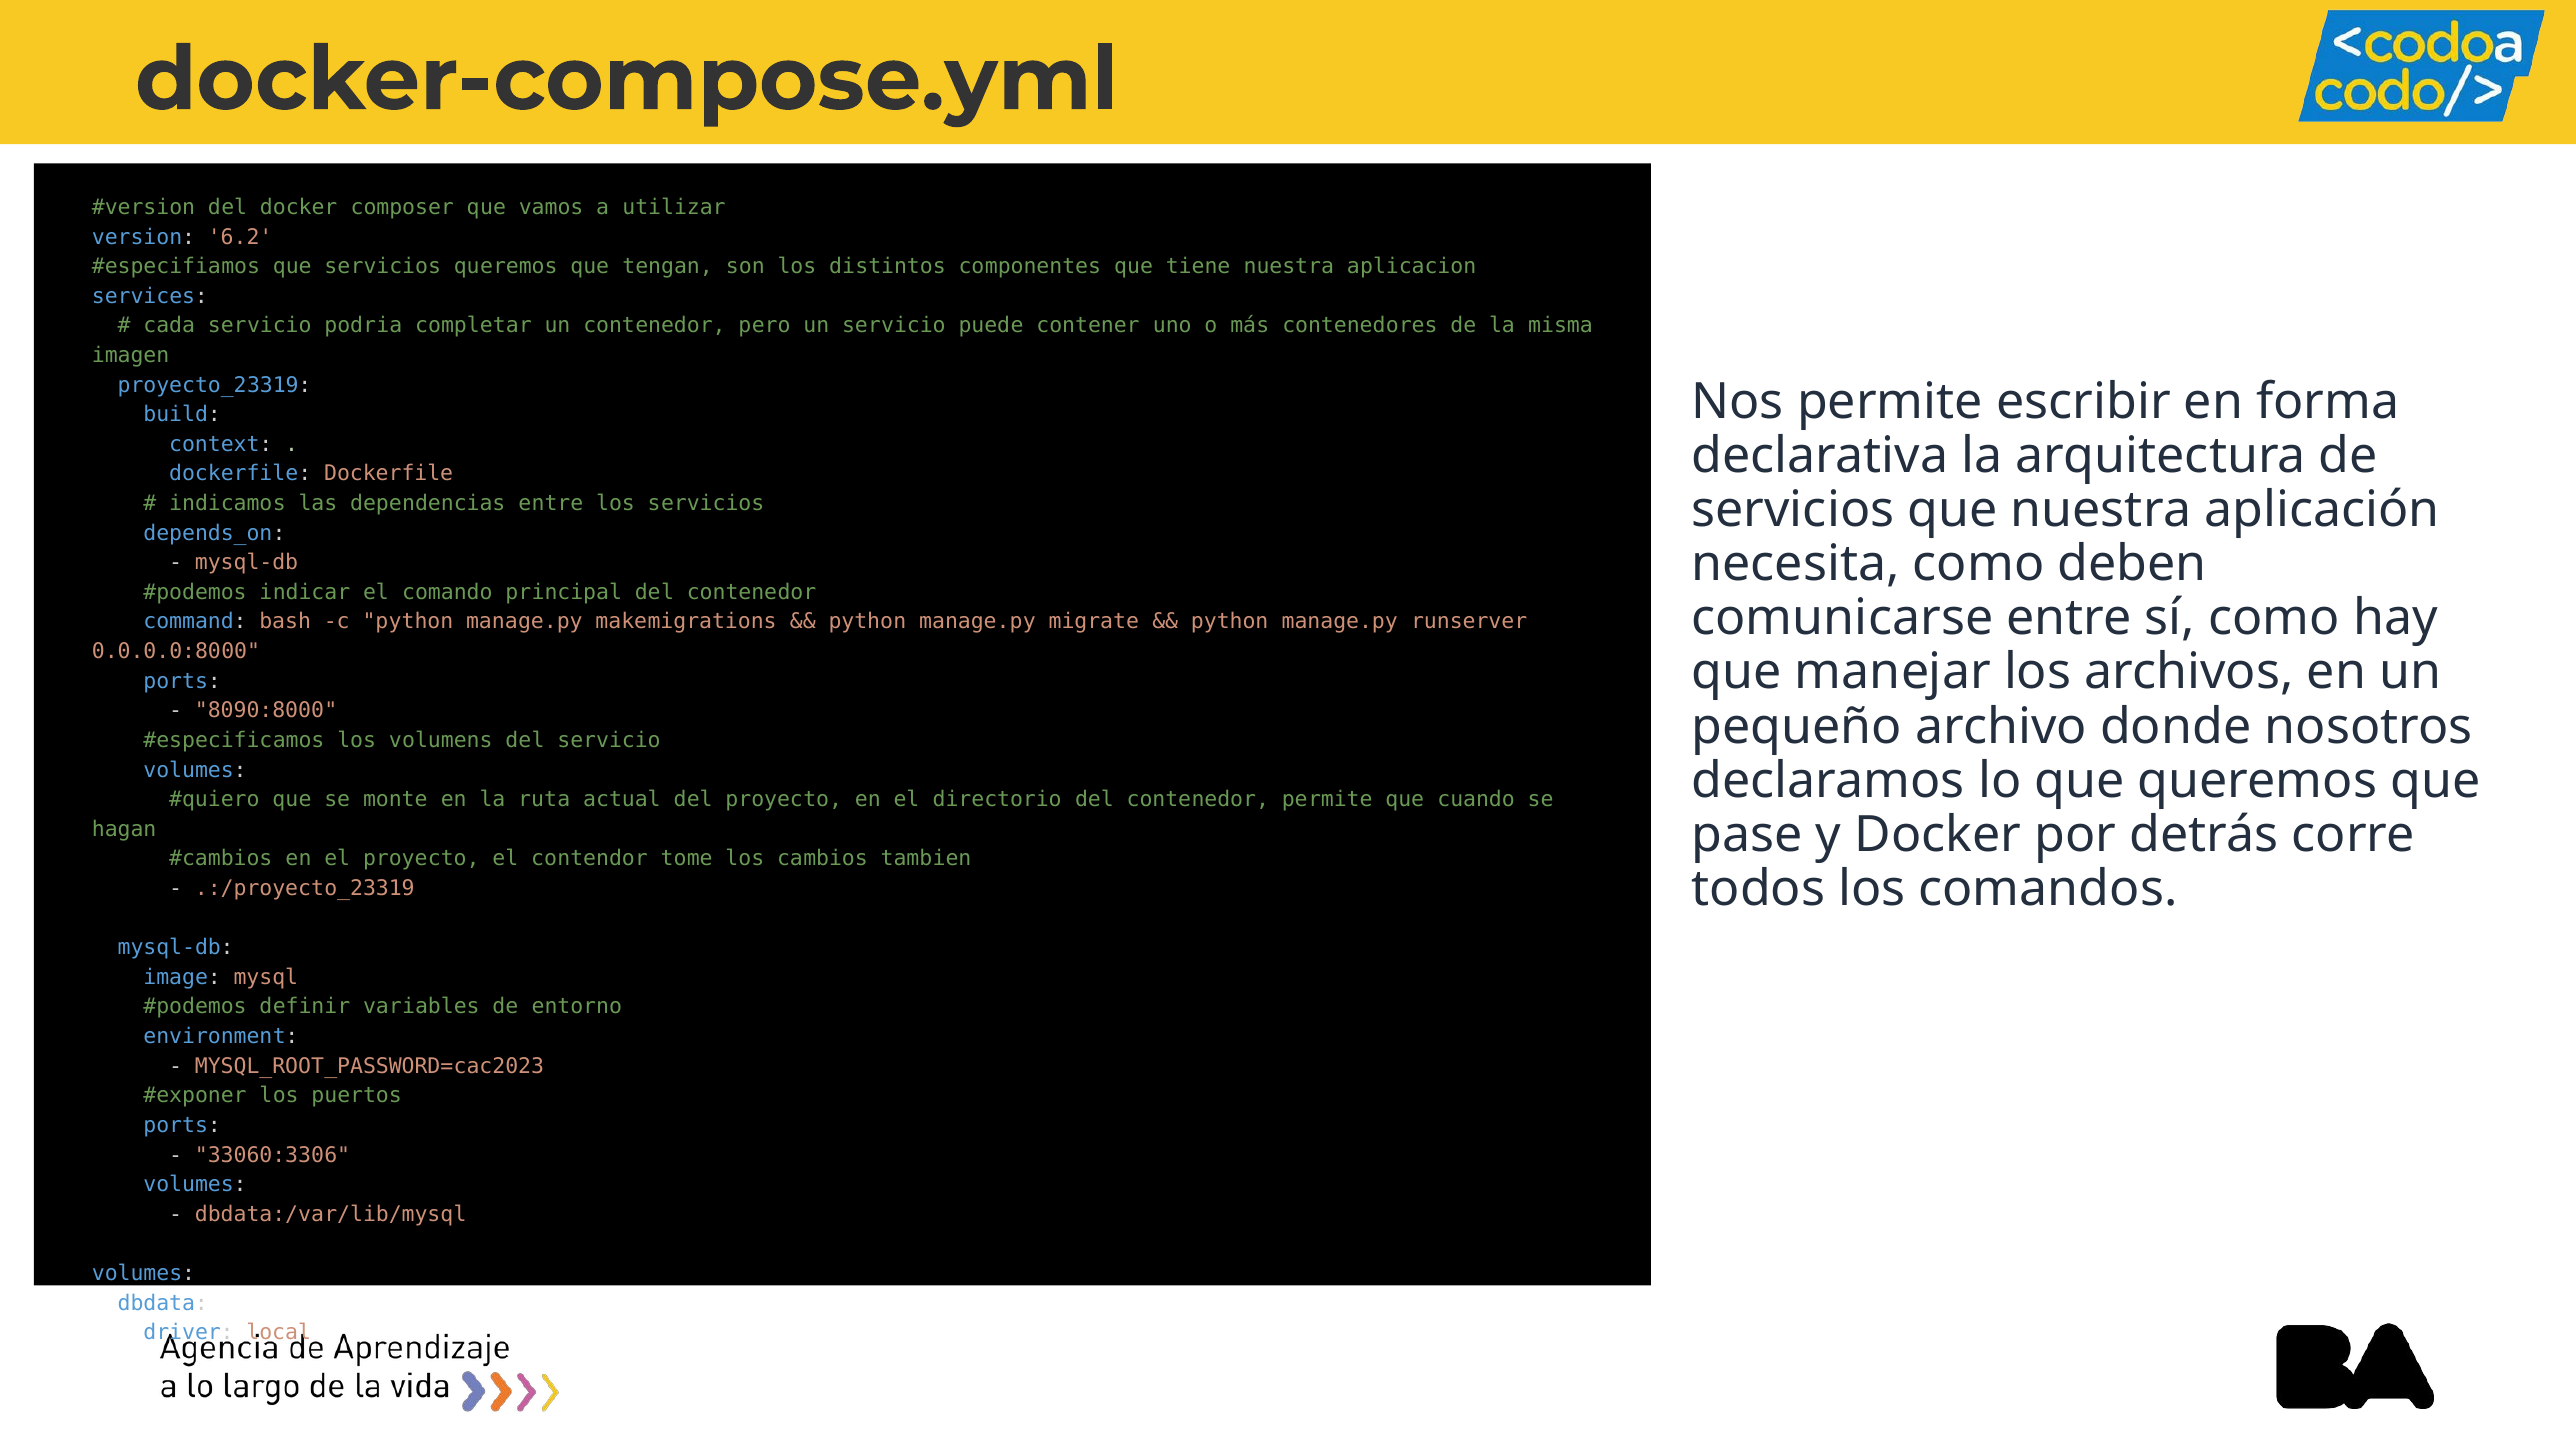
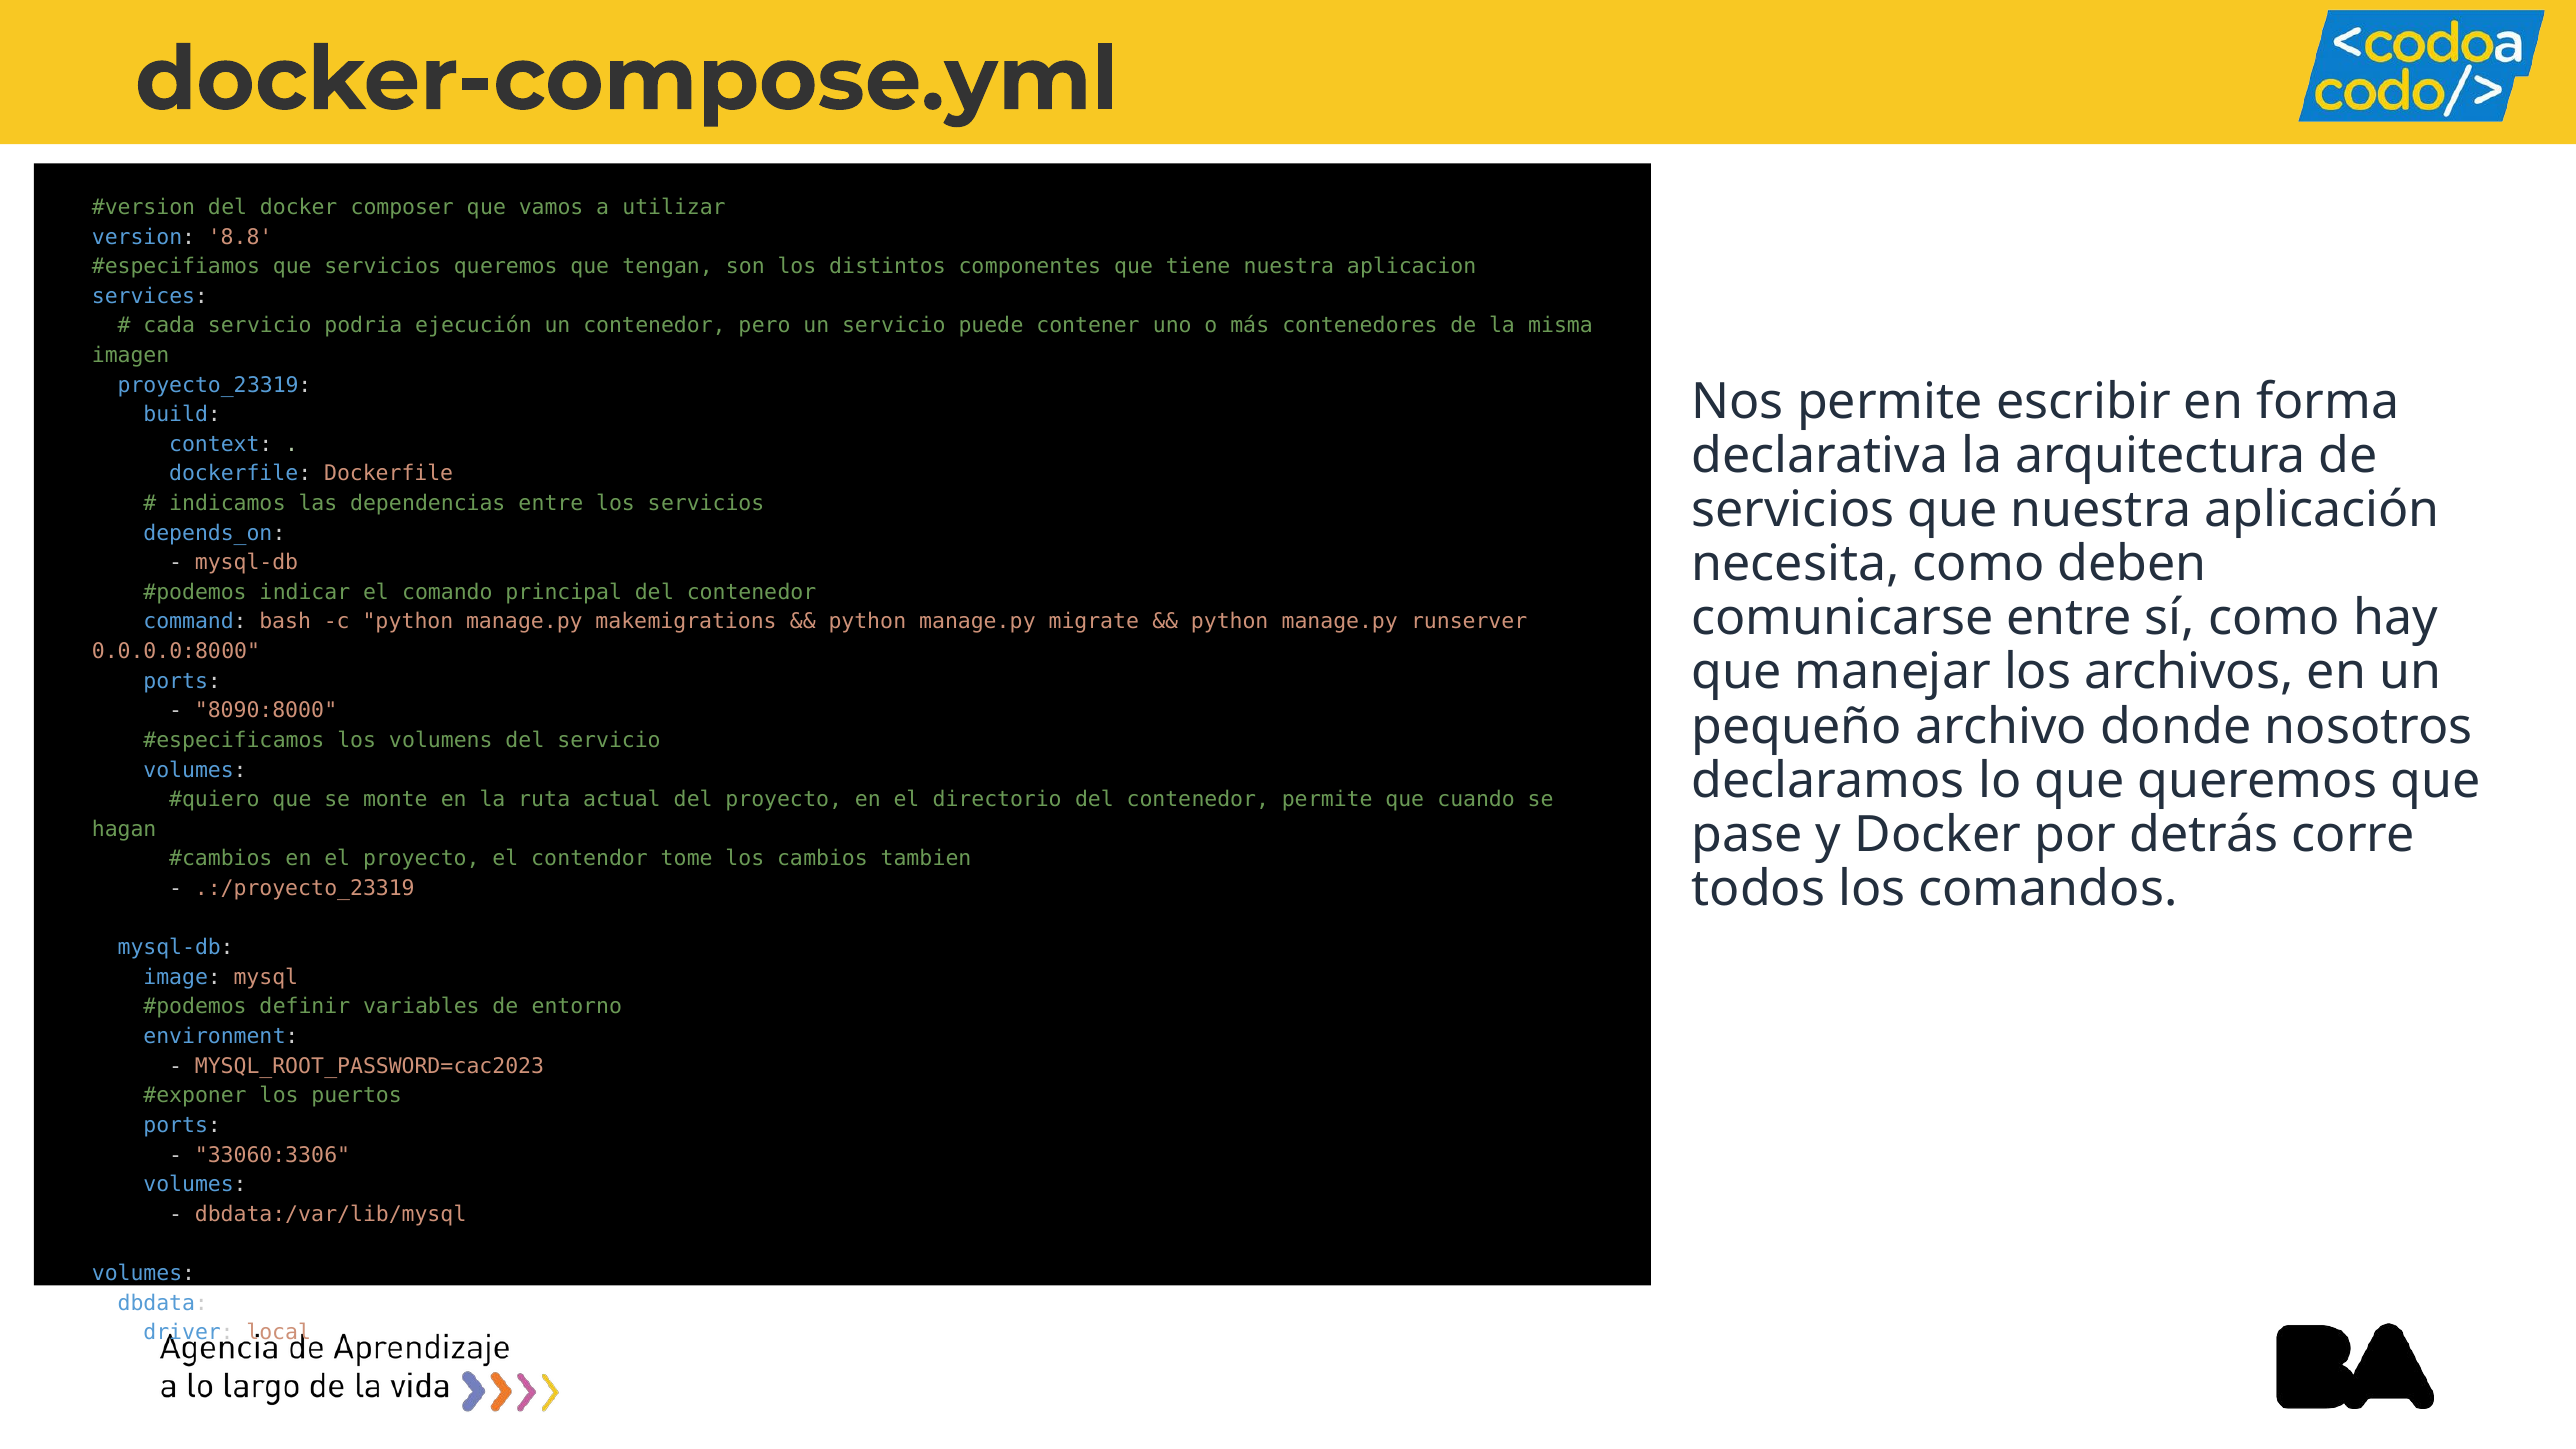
6.2: 6.2 -> 8.8 (240, 237)
completar: completar -> ejecución (473, 326)
